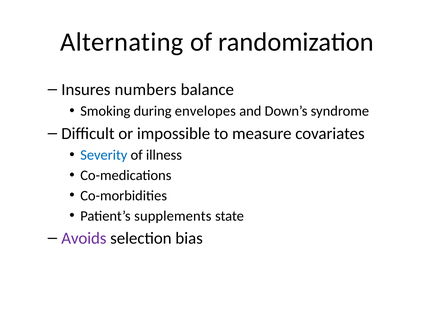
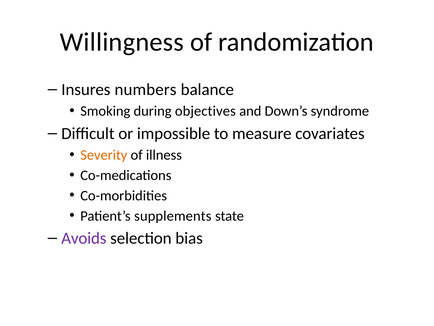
Alternating: Alternating -> Willingness (122, 42)
envelopes: envelopes -> objectives (205, 111)
Severity colour: blue -> orange (104, 155)
